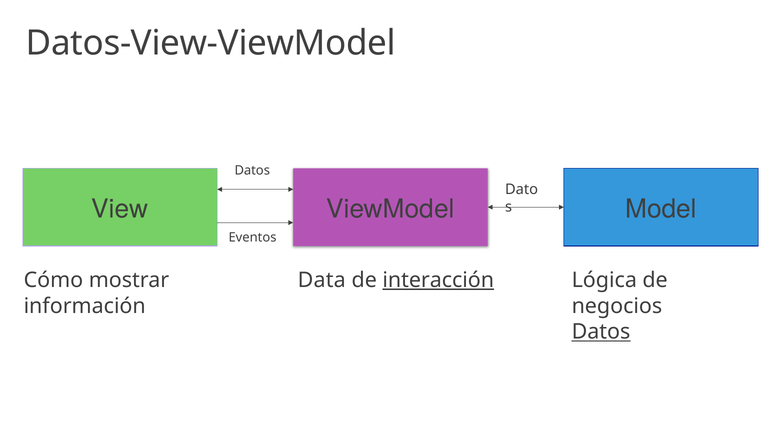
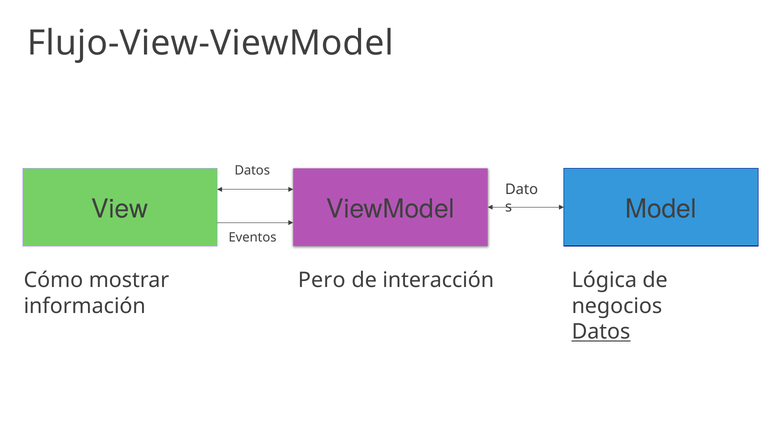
Datos-View-ViewModel: Datos-View-ViewModel -> Flujo-View-ViewModel (211, 43)
Data: Data -> Pero (322, 280)
interacción underline: present -> none (438, 280)
